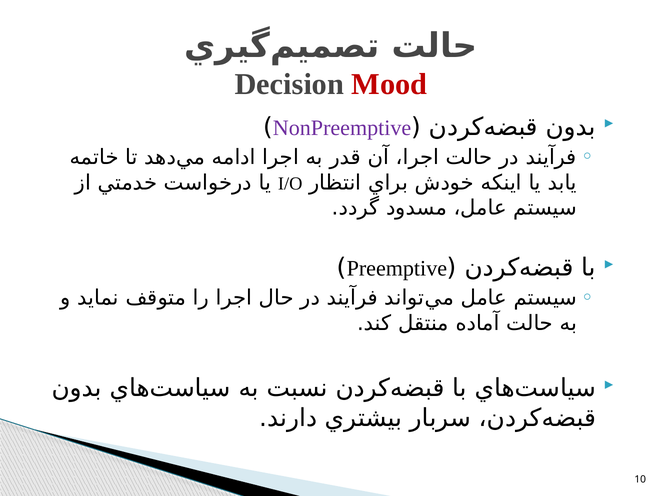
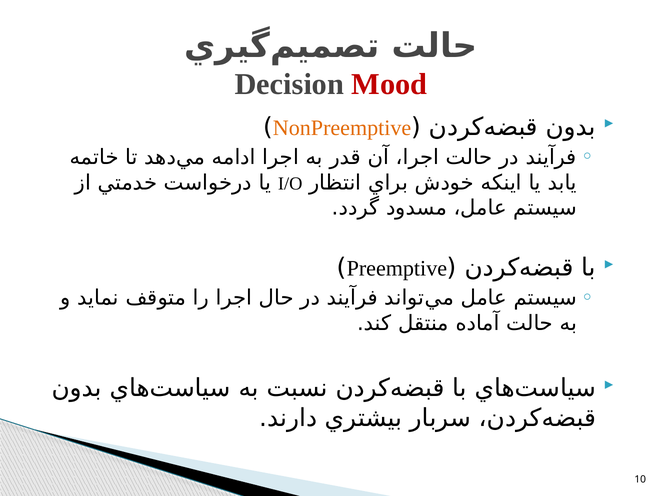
NonPreemptive colour: purple -> orange (342, 128)
